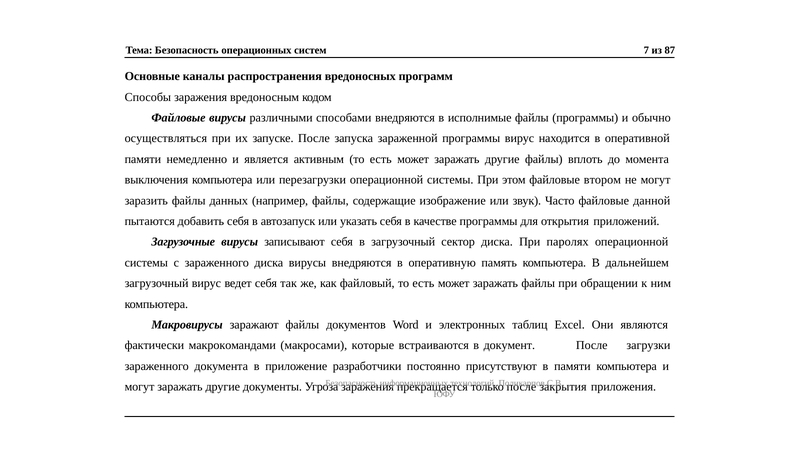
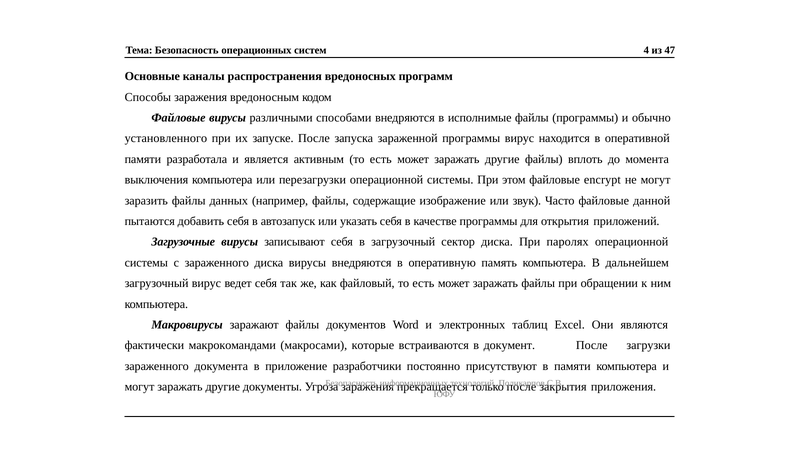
7: 7 -> 4 (646, 50)
87: 87 -> 47 (670, 50)
осуществляться: осуществляться -> установленного (166, 139)
немедленно: немедленно -> разработала (197, 159)
втором: втором -> encrypt (602, 180)
